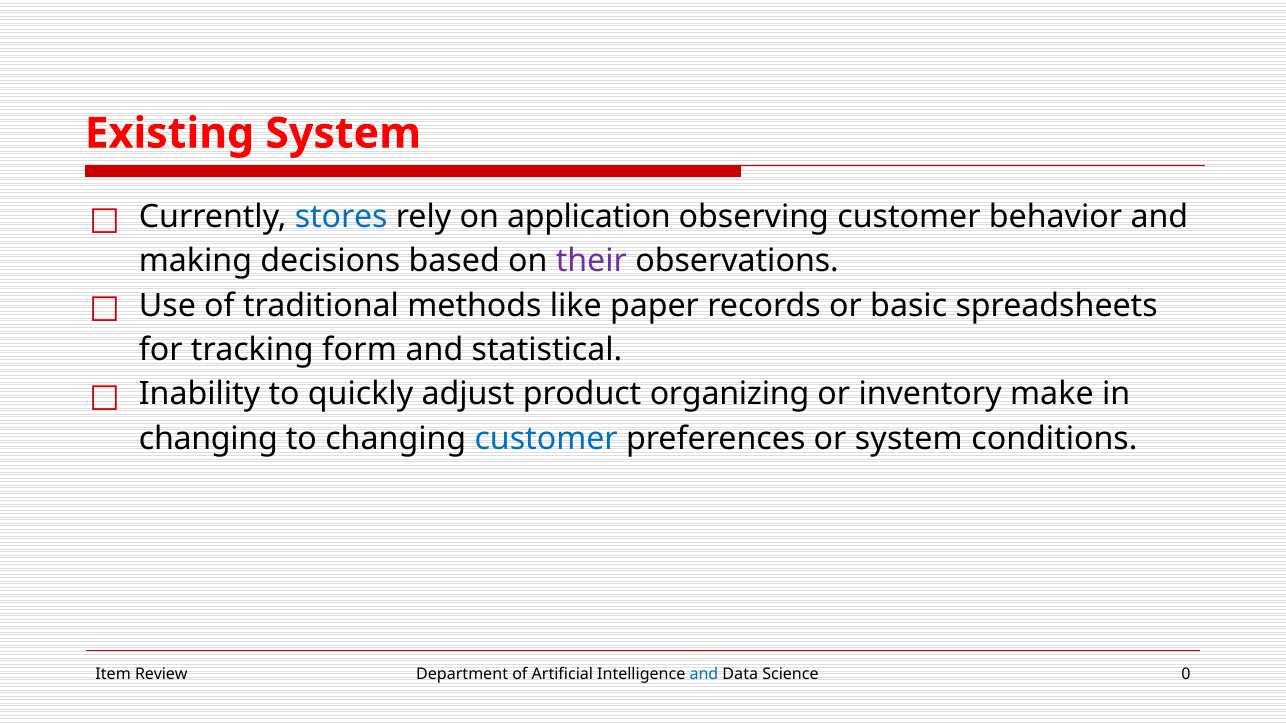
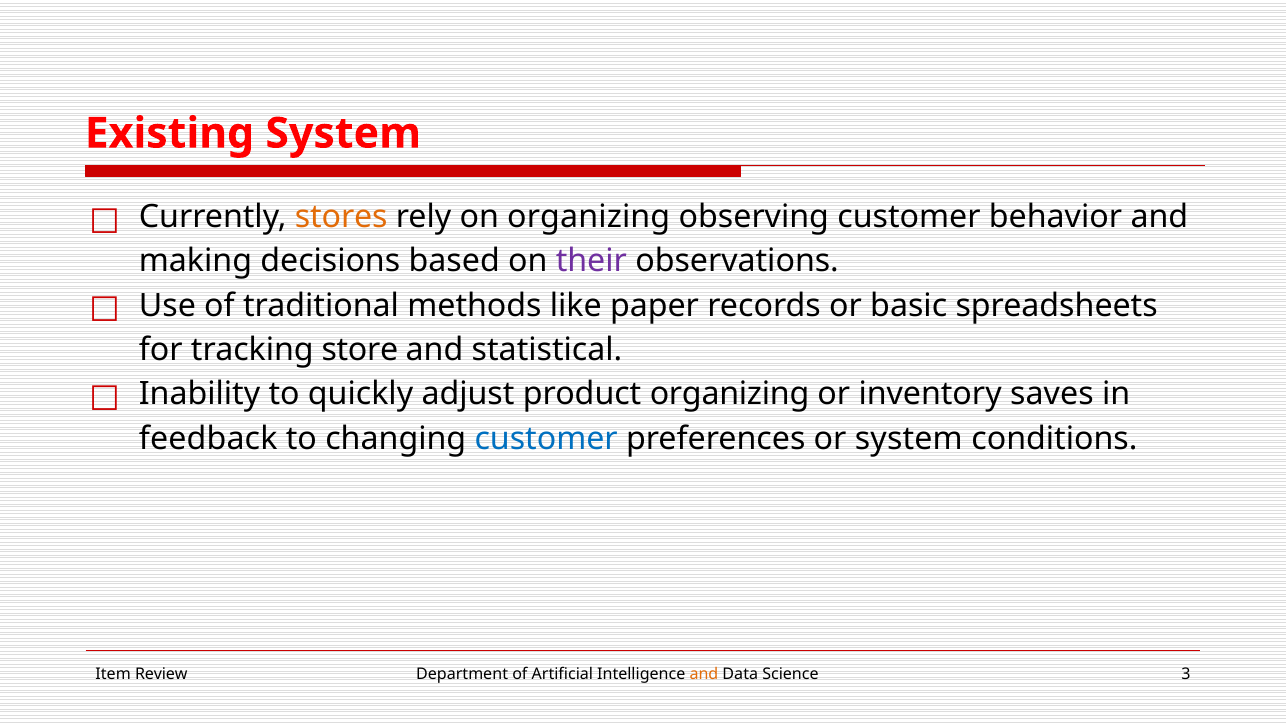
stores colour: blue -> orange (341, 217)
on application: application -> organizing (589, 217)
form: form -> store (360, 350)
make: make -> saves (1052, 394)
changing: changing -> feedback (208, 439)
and colour: blue -> orange (704, 674)
0: 0 -> 3 (1186, 674)
